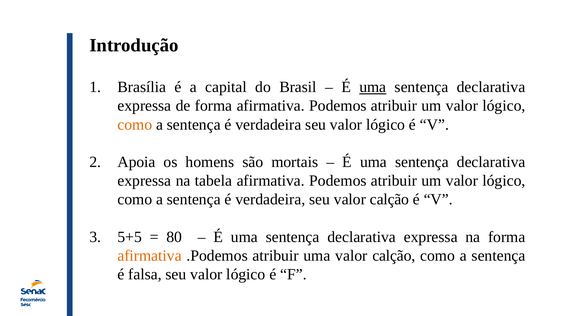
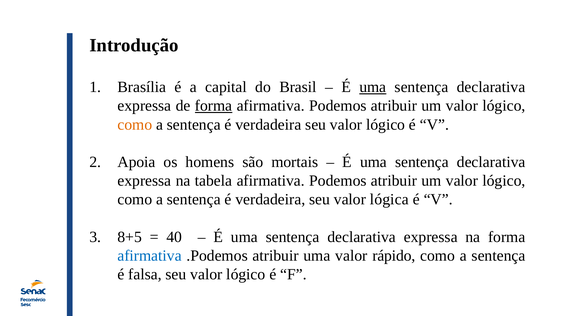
forma underline: none -> present (214, 106)
seu valor calção: calção -> lógica (389, 200)
5+5: 5+5 -> 8+5 (130, 237)
80: 80 -> 40 (174, 237)
afirmativa colour: orange -> blue (150, 256)
uma valor calção: calção -> rápido (394, 256)
